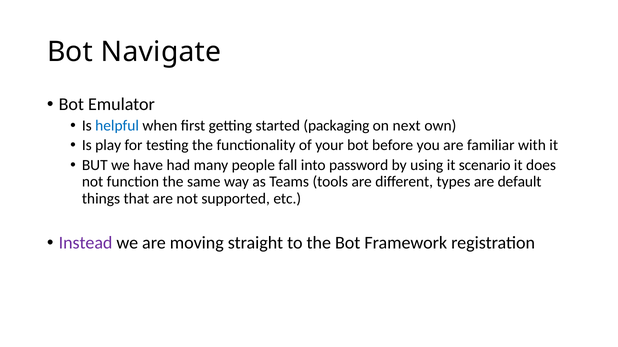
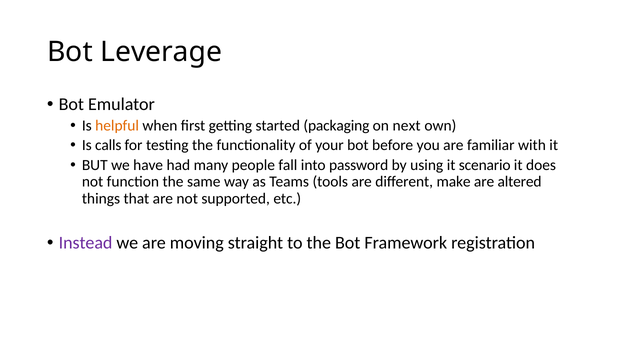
Navigate: Navigate -> Leverage (161, 52)
helpful colour: blue -> orange (117, 126)
play: play -> calls (108, 146)
types: types -> make (454, 182)
default: default -> altered (520, 182)
